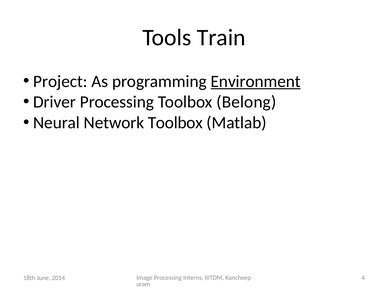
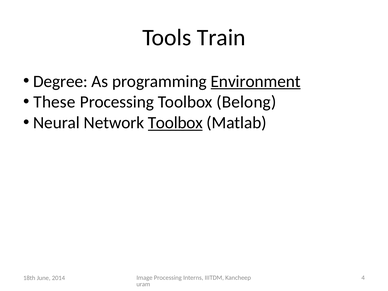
Project: Project -> Degree (60, 81)
Driver: Driver -> These (54, 102)
Toolbox underline: none -> present (175, 123)
